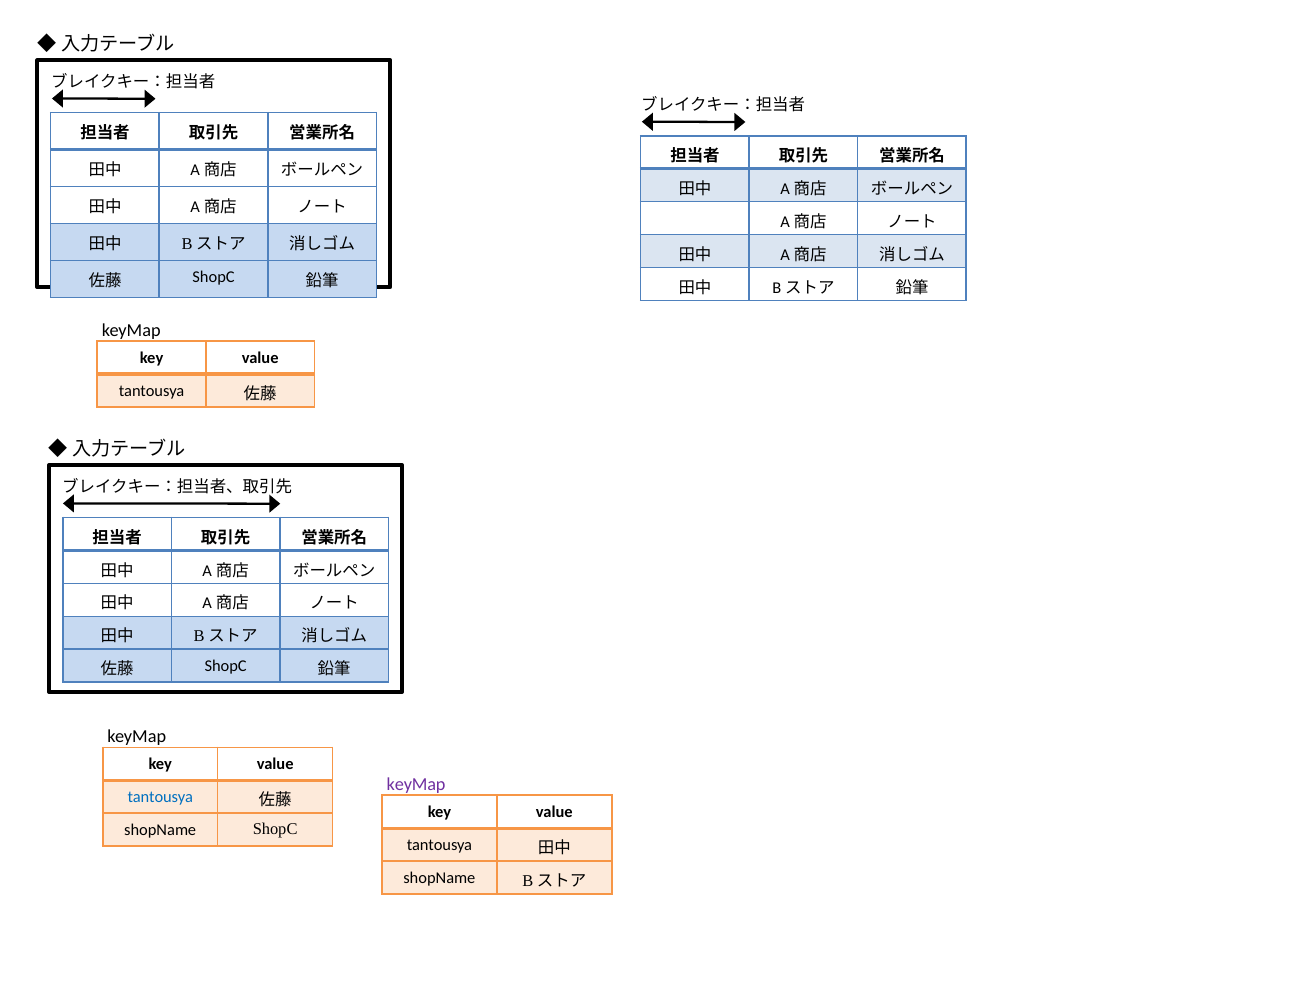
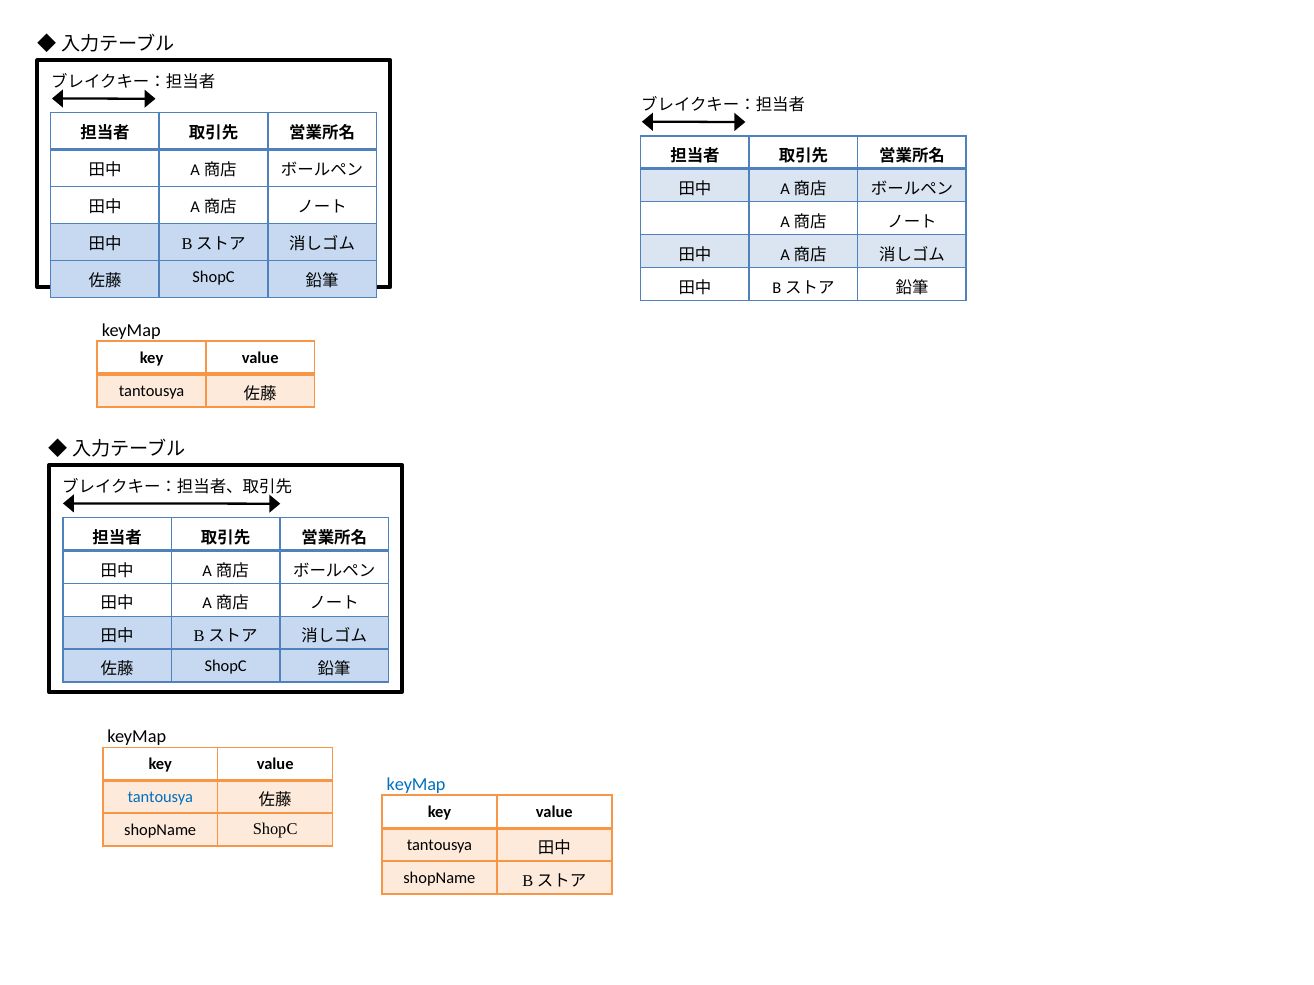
keyMap colour: purple -> blue (416, 785)
